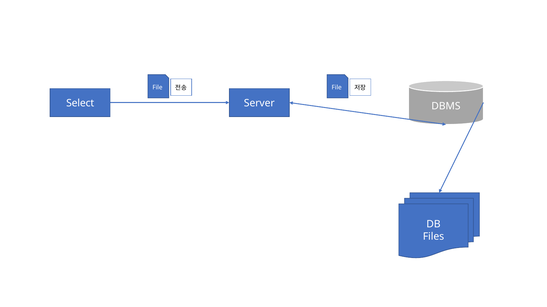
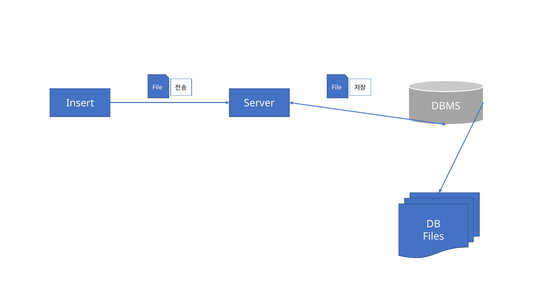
Select: Select -> Insert (80, 104)
